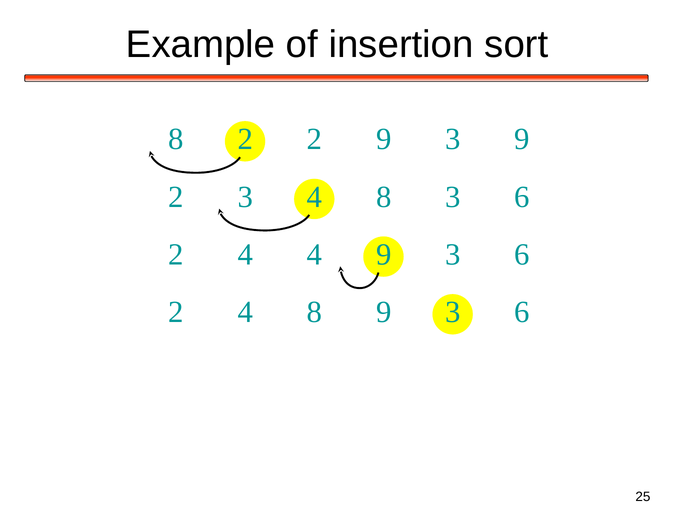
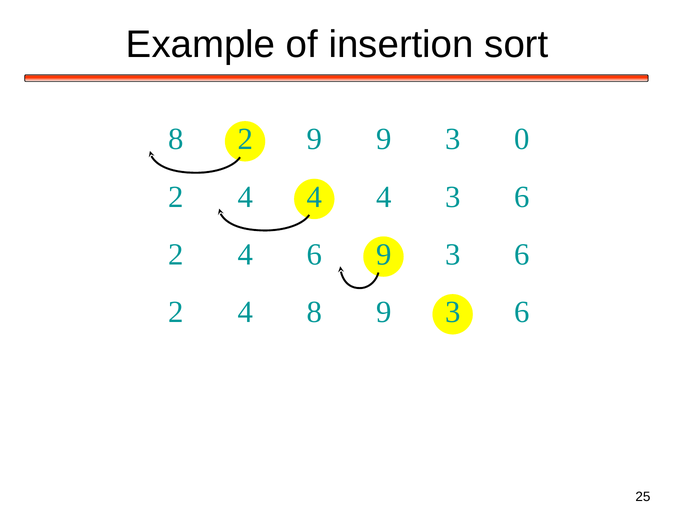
2 2: 2 -> 9 (315, 139)
3 9: 9 -> 0 (522, 139)
3: 3 -> 4 (245, 197)
8: 8 -> 4 (384, 197)
4 4: 4 -> 6 (315, 255)
